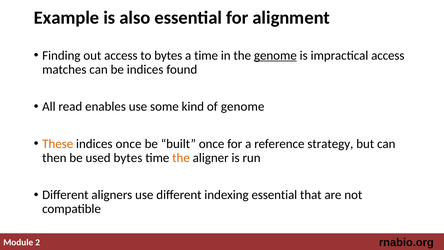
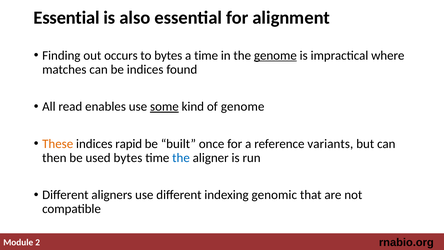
Example: Example -> Essential (67, 18)
out access: access -> occurs (121, 55)
impractical access: access -> where (388, 55)
some underline: none -> present (164, 107)
indices once: once -> rapid (129, 144)
strategy: strategy -> variants (330, 144)
the colour: orange -> blue (181, 158)
indexing essential: essential -> genomic (274, 195)
